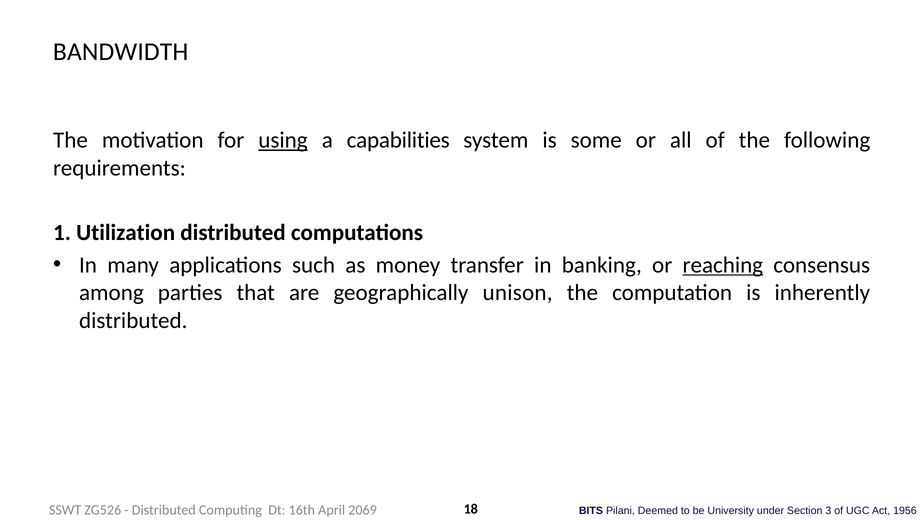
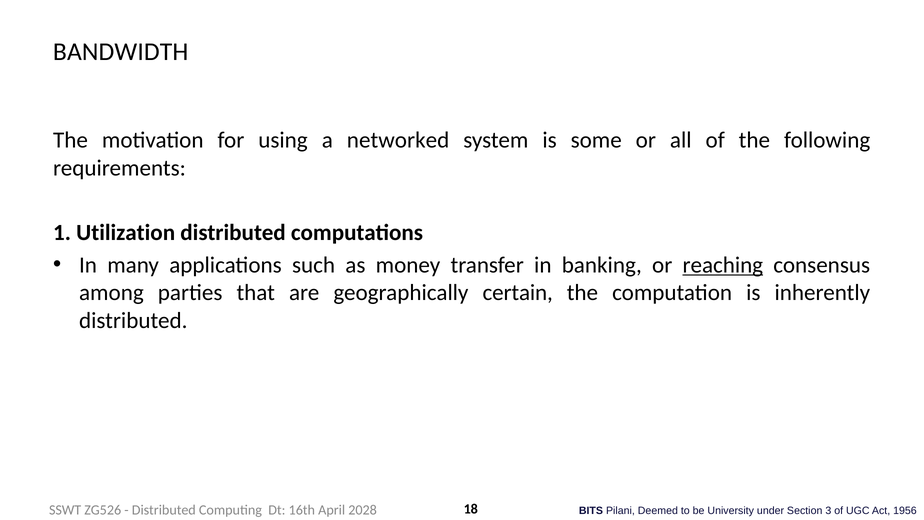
using underline: present -> none (283, 140)
capabilities: capabilities -> networked (398, 140)
unison: unison -> certain (518, 293)
2069: 2069 -> 2028 (363, 510)
